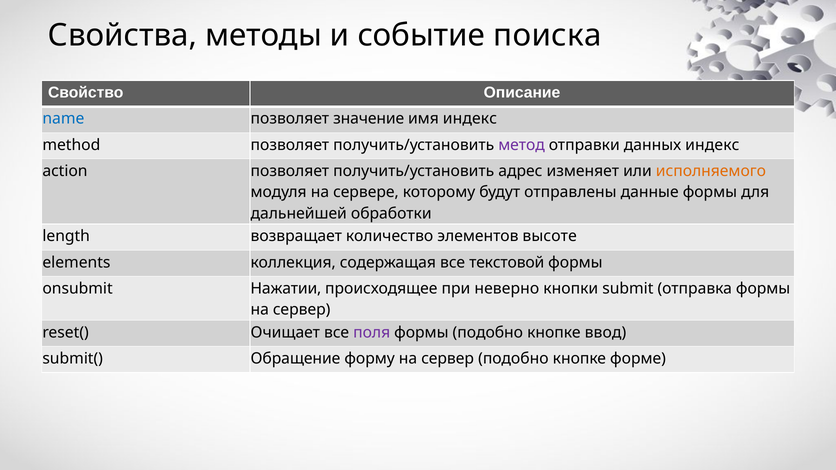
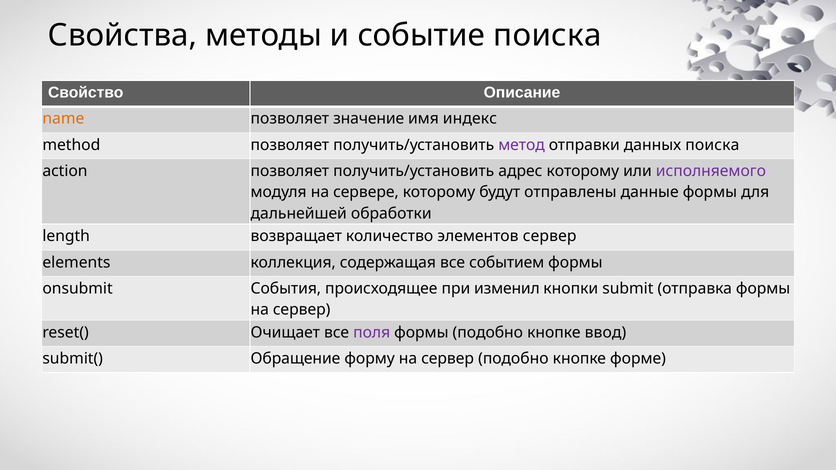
name colour: blue -> orange (63, 119)
данных индекс: индекс -> поиска (712, 145)
адрес изменяет: изменяет -> которому (583, 171)
исполняемого colour: orange -> purple (711, 171)
элементов высоте: высоте -> сервер (550, 236)
текстовой: текстовой -> событием (507, 262)
Нажатии: Нажатии -> События (286, 289)
неверно: неверно -> изменил (507, 289)
